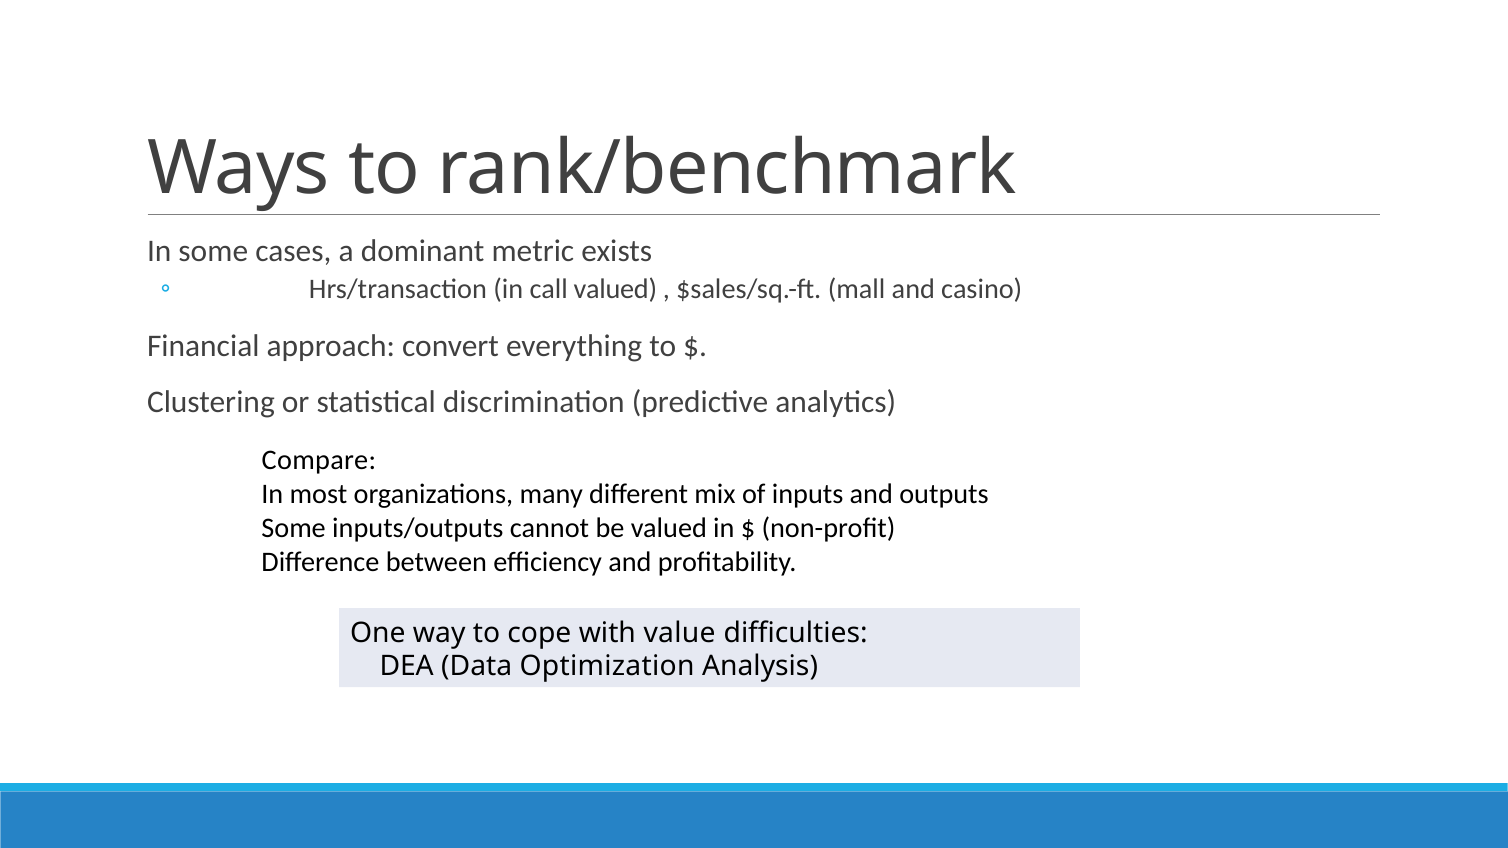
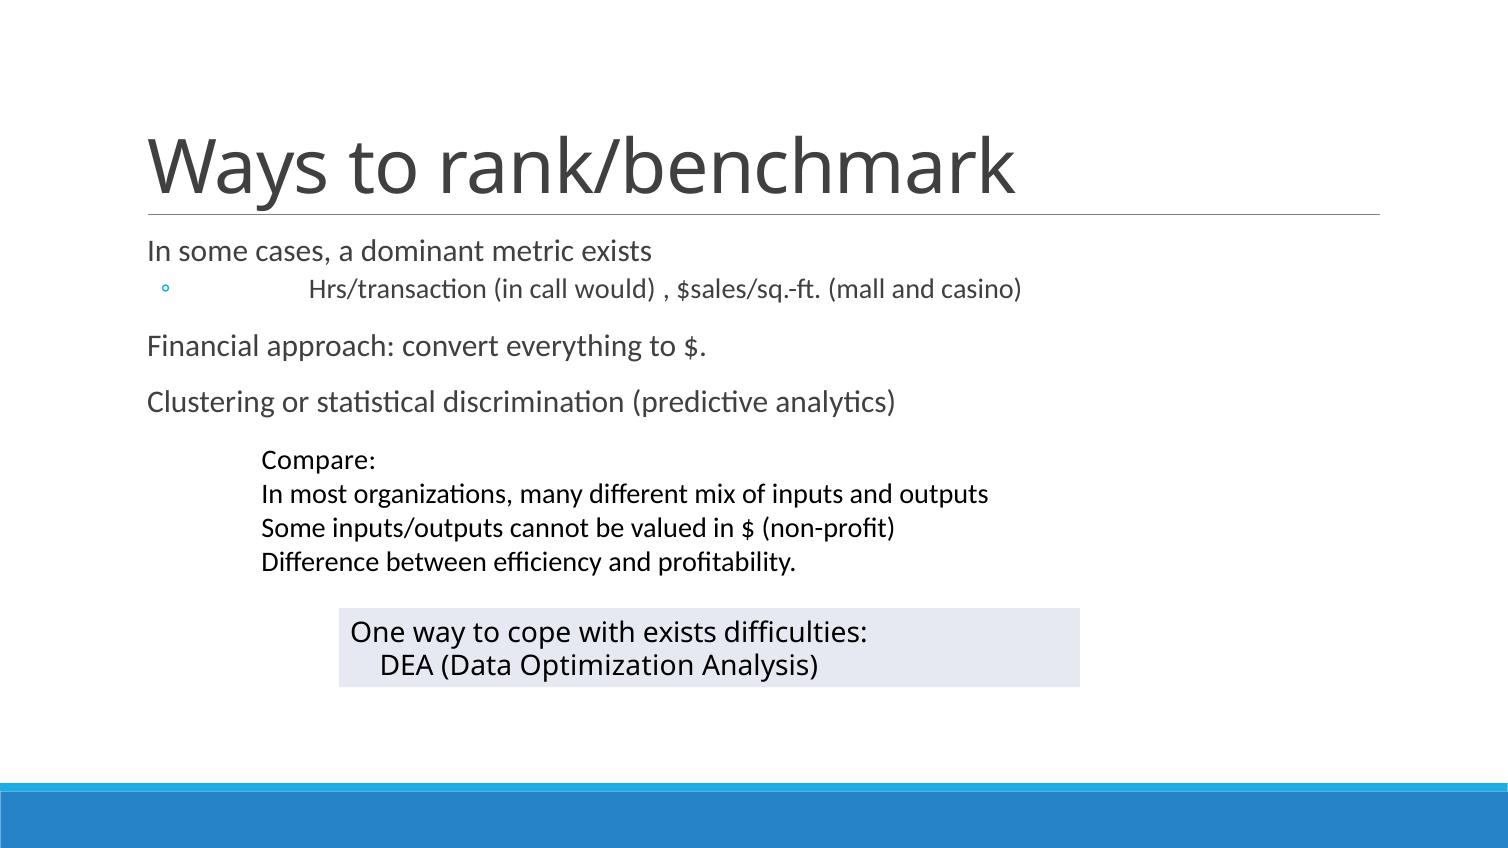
call valued: valued -> would (615, 289)
with value: value -> exists (680, 633)
